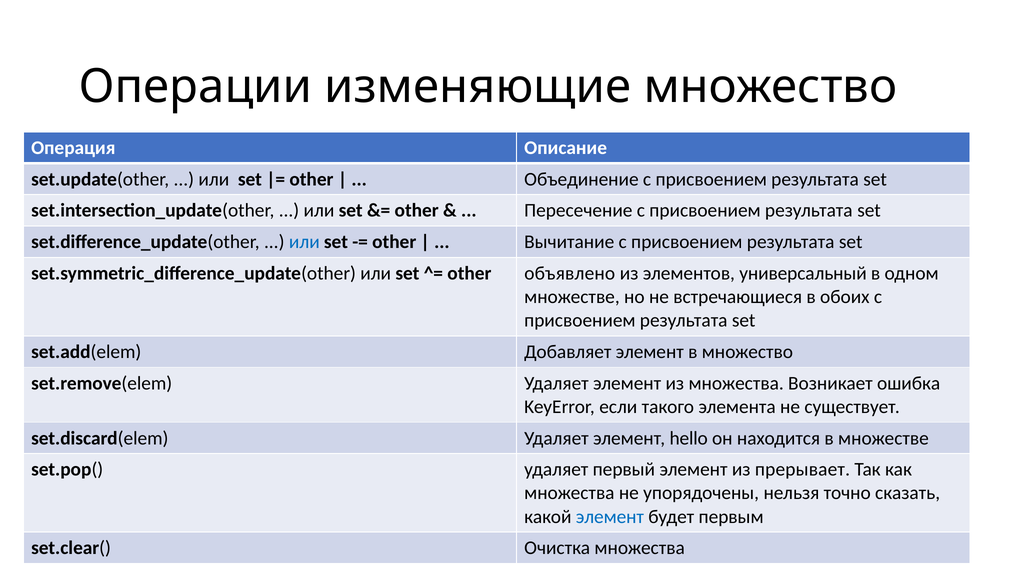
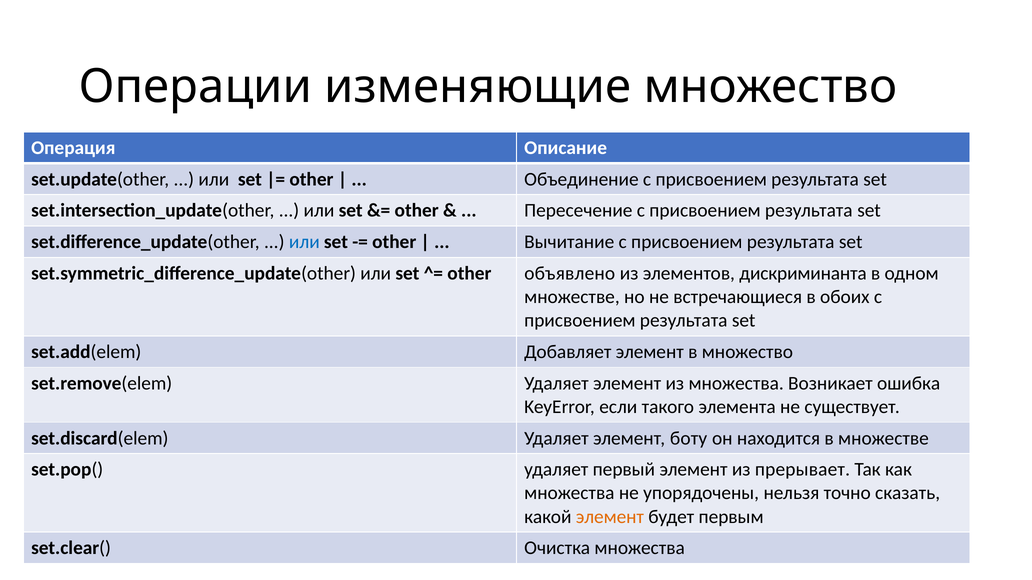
универсальный: универсальный -> дискриминанта (803, 274)
hello: hello -> боту (689, 439)
элемент colour: blue -> orange (610, 517)
